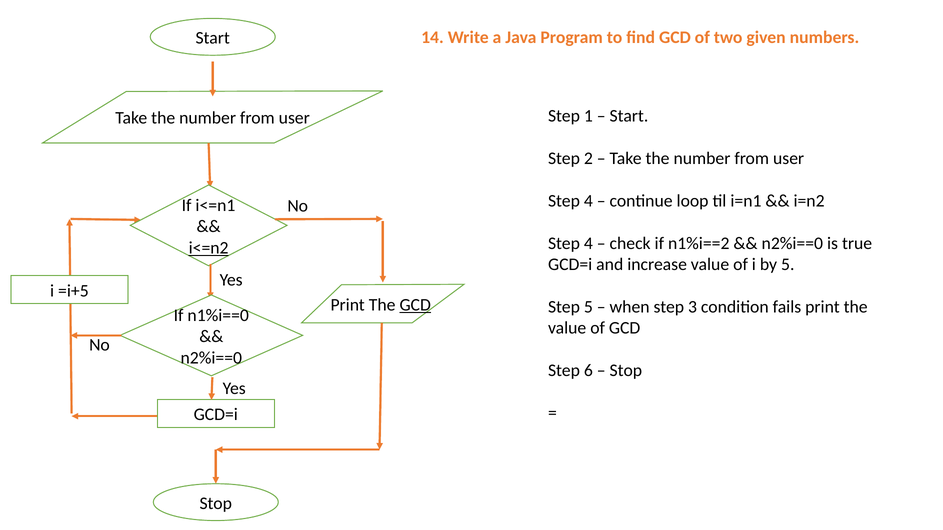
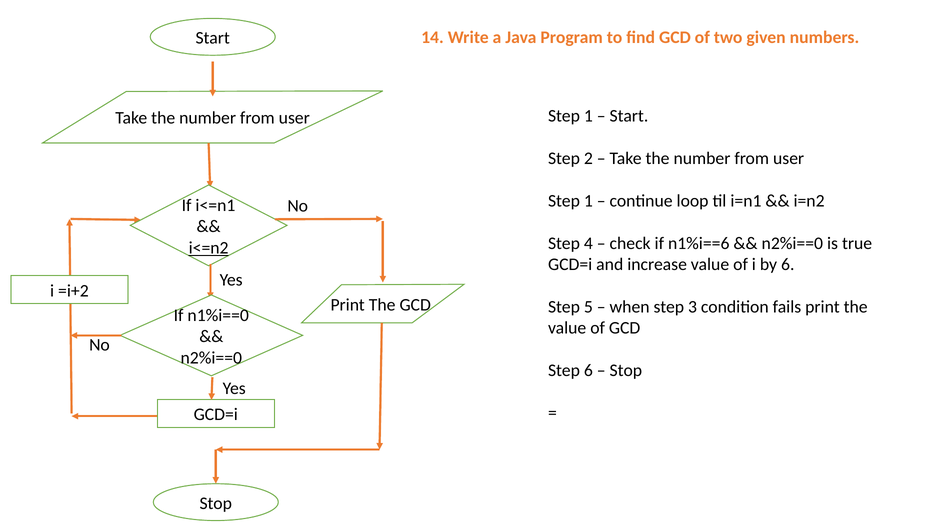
4: 4 -> 1 (588, 201)
n1%i==2: n1%i==2 -> n1%i==6 (699, 243)
by 5: 5 -> 6 (788, 265)
=i+5: =i+5 -> =i+2 (73, 291)
GCD underline: present -> none (415, 305)
